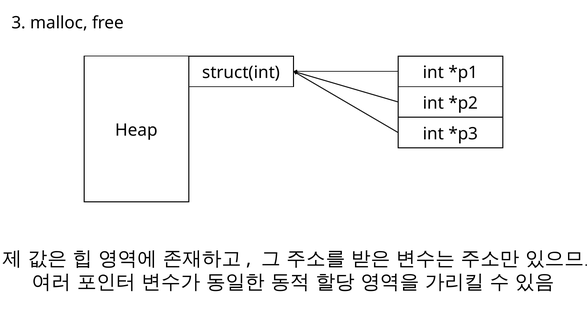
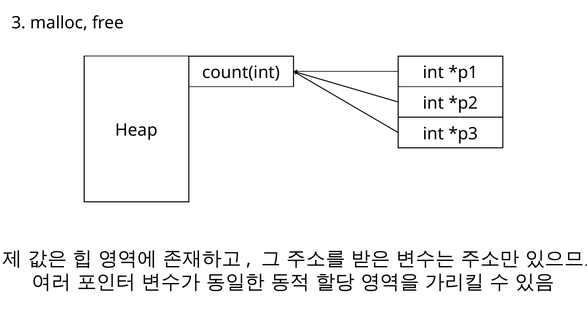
struct(int: struct(int -> count(int (241, 73)
